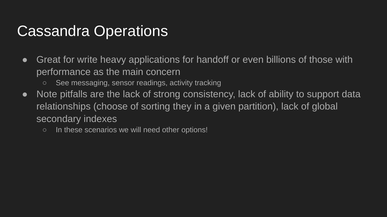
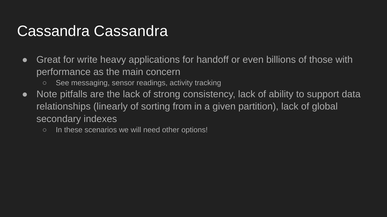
Cassandra Operations: Operations -> Cassandra (131, 31)
choose: choose -> linearly (110, 107)
they: they -> from (182, 107)
